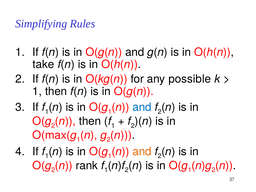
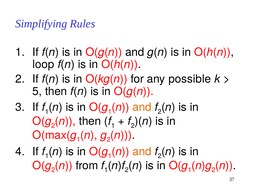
take: take -> loop (43, 64)
1: 1 -> 5 (37, 91)
and colour: blue -> orange (142, 107)
rank: rank -> from (87, 165)
